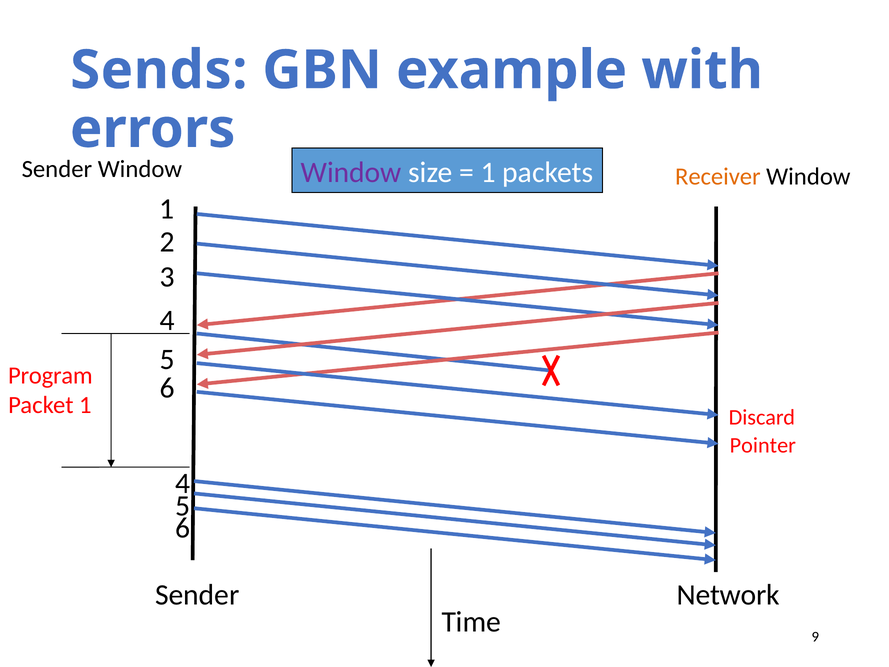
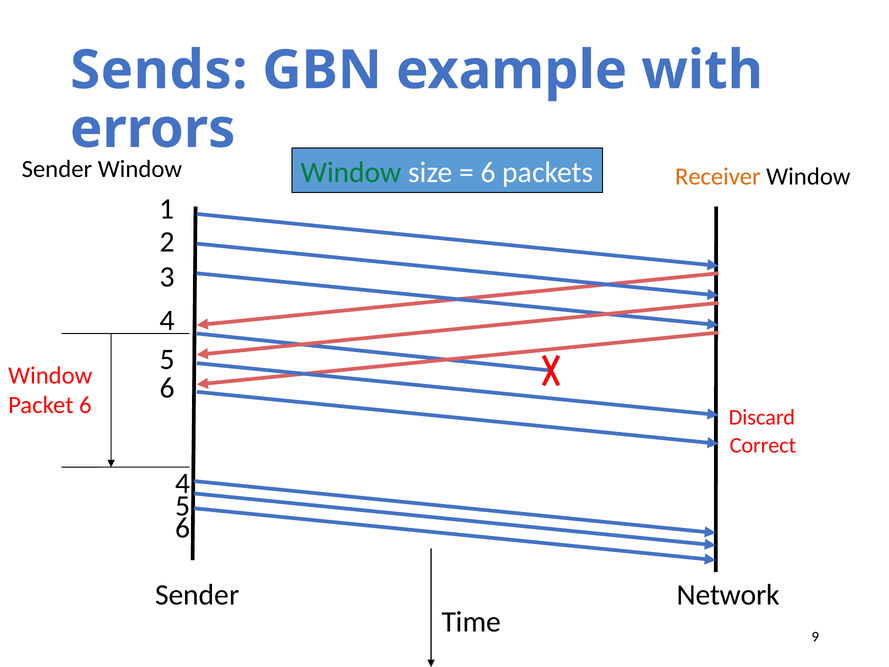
Window colour: purple -> green (351, 172)
1: 1 -> 6 (488, 172)
Program: Program -> Window (50, 375)
Packet 1: 1 -> 6 (85, 405)
Pointer: Pointer -> Correct (763, 445)
